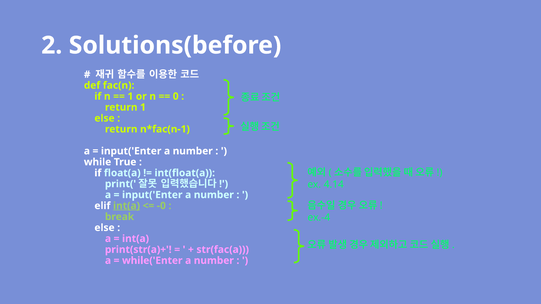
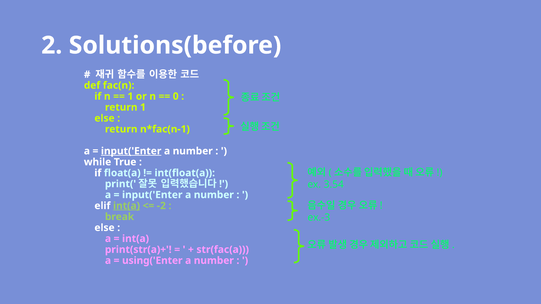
input('Enter underline: none -> present (131, 151)
4.14: 4.14 -> 3.54 (334, 185)
-0: -0 -> -2 (161, 206)
ex.-4: ex.-4 -> ex.-3 (319, 218)
while('Enter: while('Enter -> using('Enter (152, 261)
